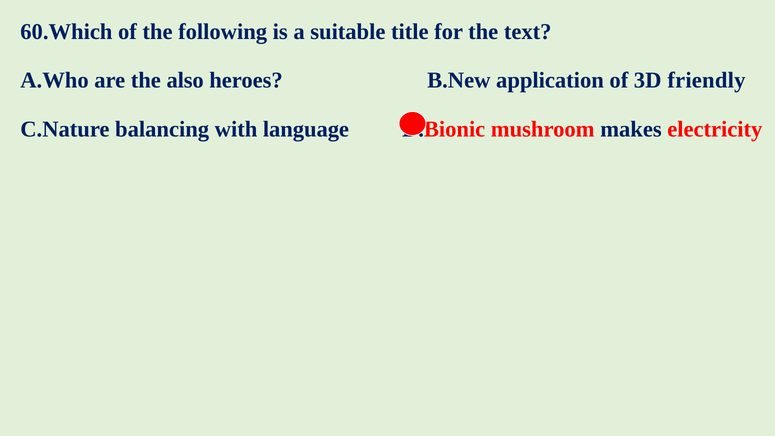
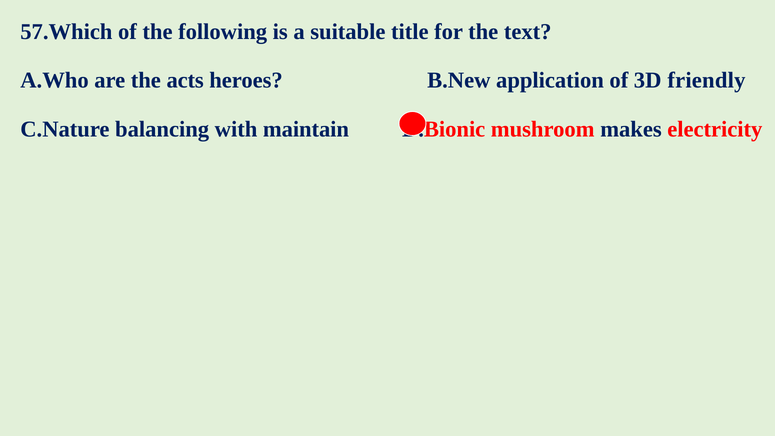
60.Which: 60.Which -> 57.Which (66, 32)
also: also -> acts (185, 80)
language: language -> maintain (306, 129)
